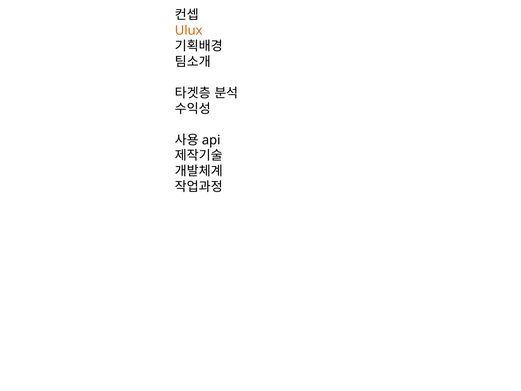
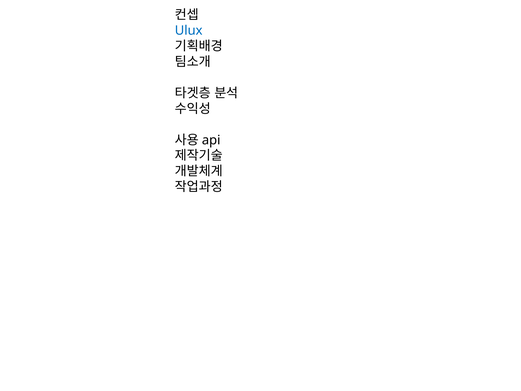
Ulux colour: orange -> blue (189, 31)
